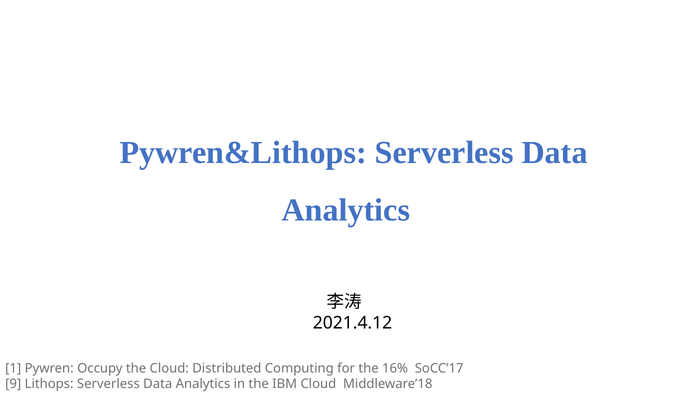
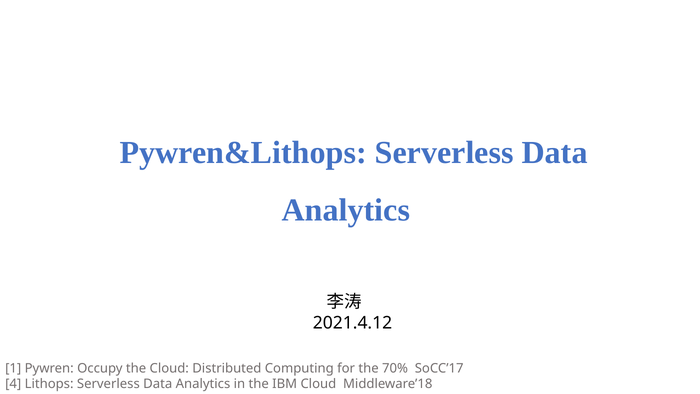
16%: 16% -> 70% (395, 368)
9: 9 -> 4 (13, 384)
